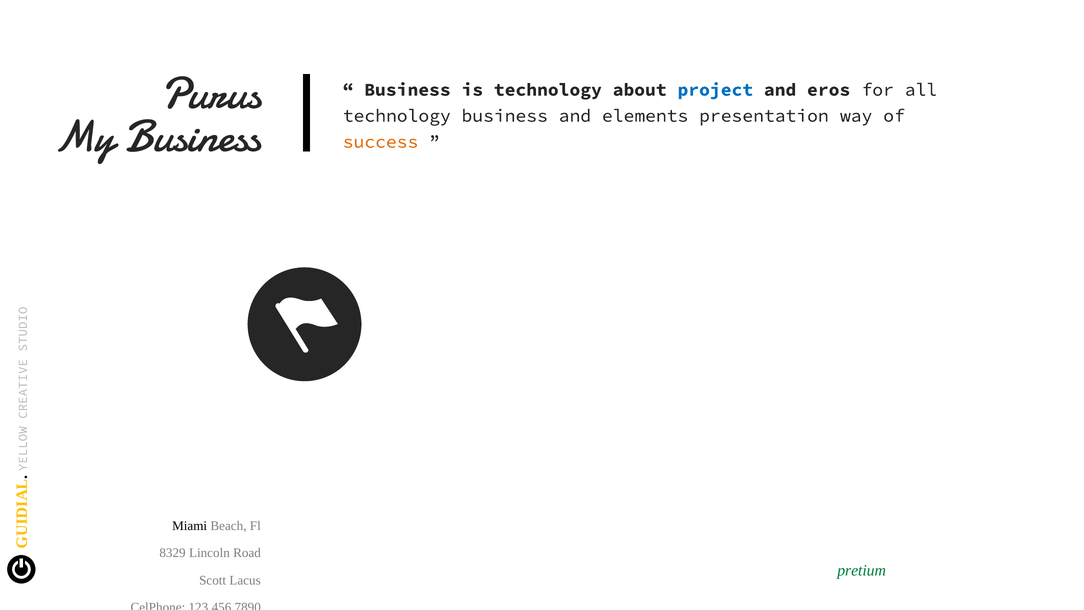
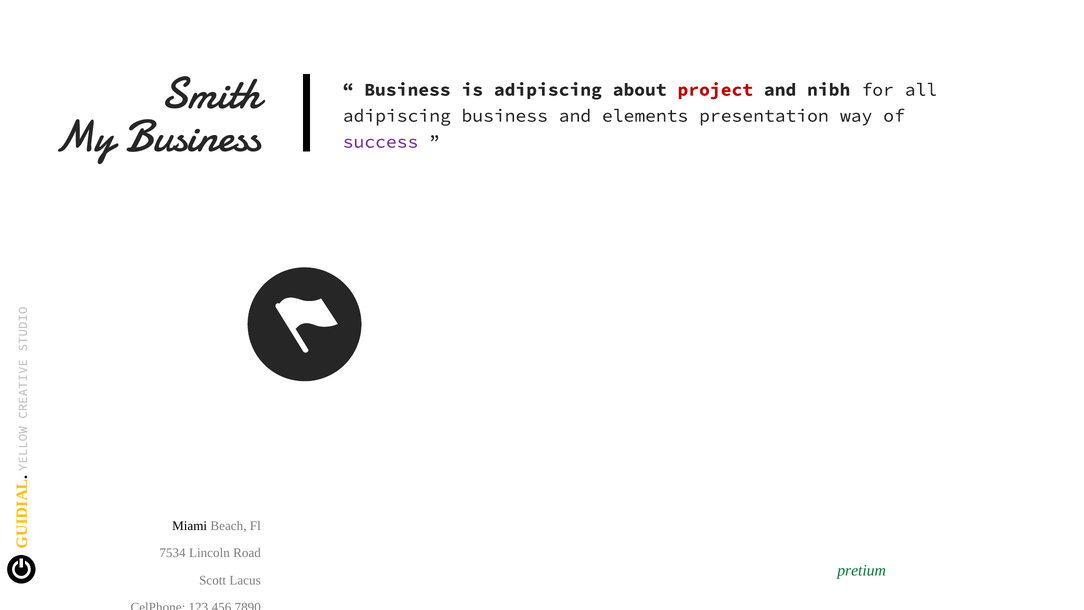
Purus: Purus -> Smith (211, 93)
is technology: technology -> adipiscing (548, 90)
project colour: blue -> red (715, 90)
and eros: eros -> nibh (829, 90)
technology: technology -> adipiscing (397, 116)
success colour: orange -> purple (381, 142)
8329: 8329 -> 7534 (173, 553)
